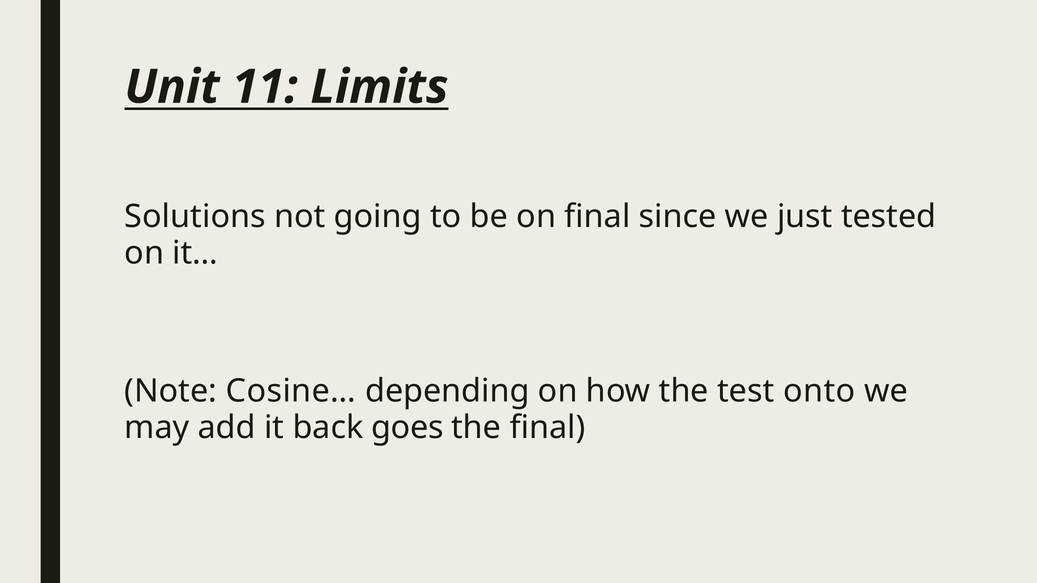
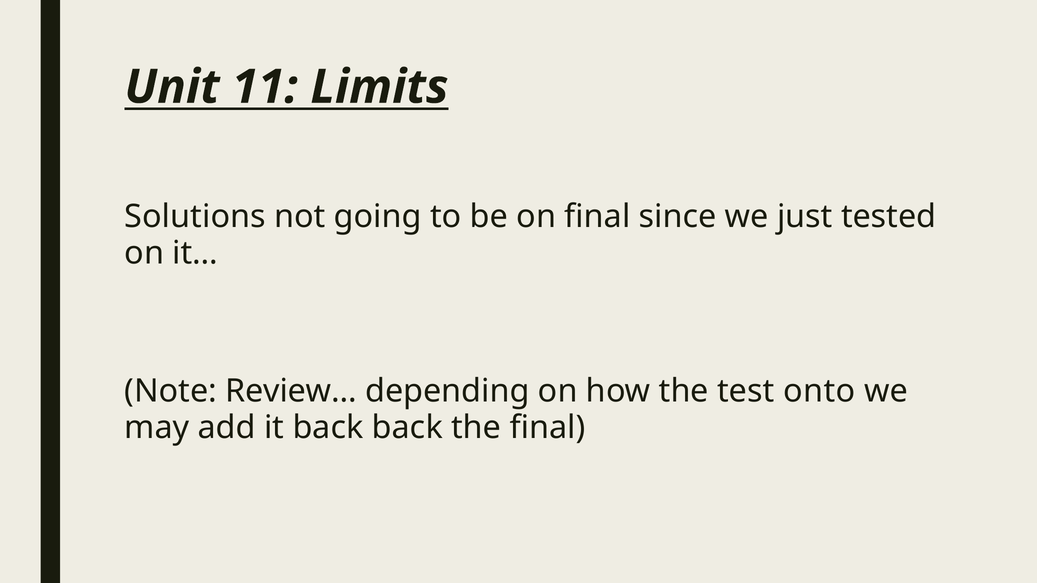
Cosine…: Cosine… -> Review… (291, 391)
back goes: goes -> back (407, 428)
